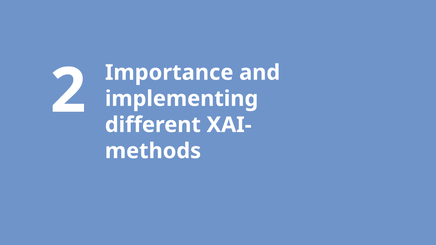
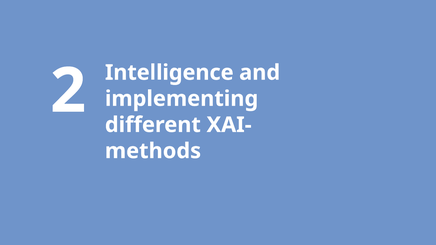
Importance: Importance -> Intelligence (169, 73)
